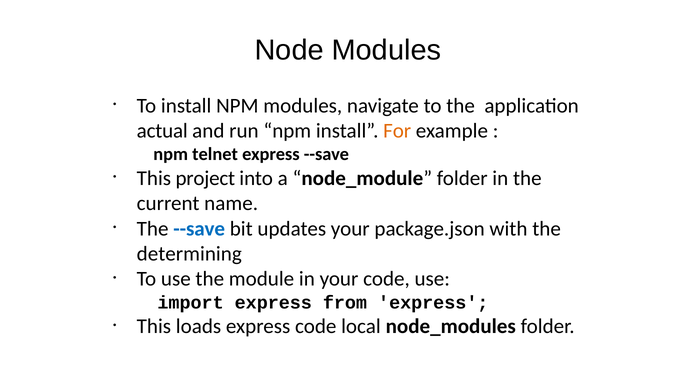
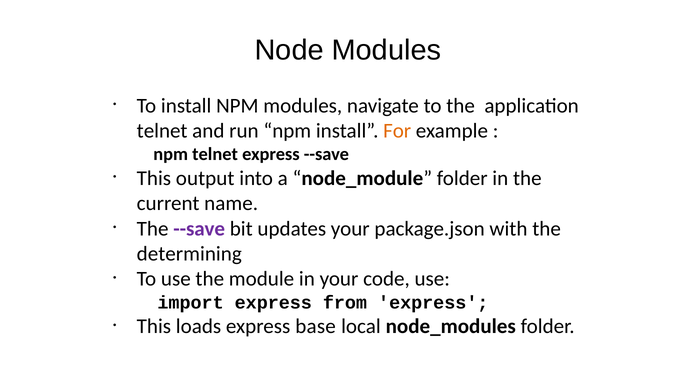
actual: actual -> telnet (162, 131)
project: project -> output (205, 178)
--save colour: blue -> purple (199, 229)
express code: code -> base (316, 327)
